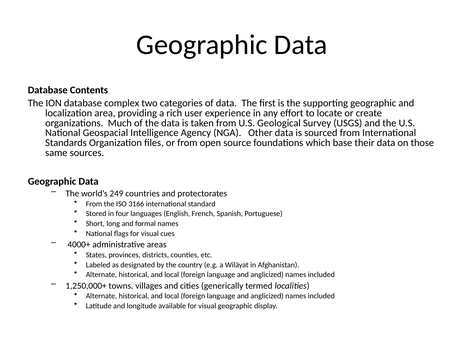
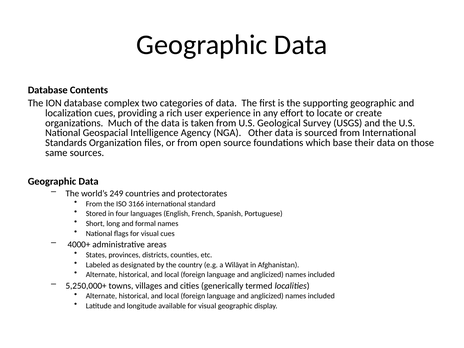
localization area: area -> cues (105, 113)
1,250,000+: 1,250,000+ -> 5,250,000+ (86, 286)
